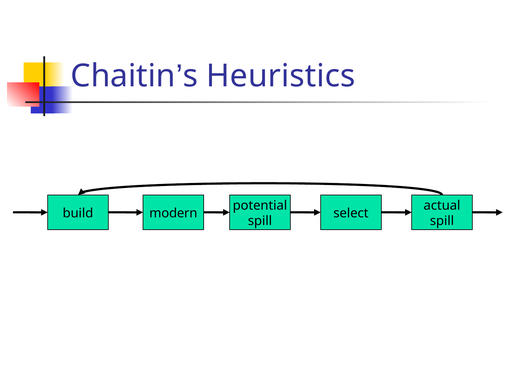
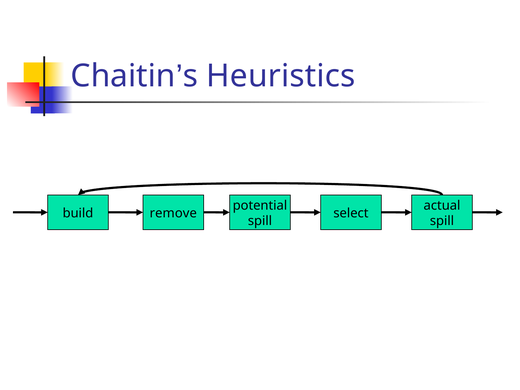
modern: modern -> remove (173, 213)
